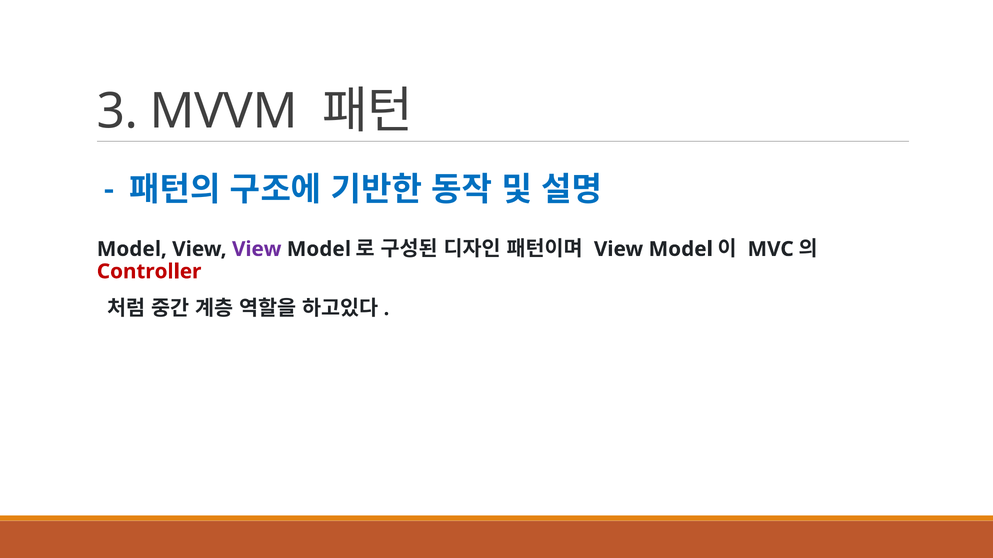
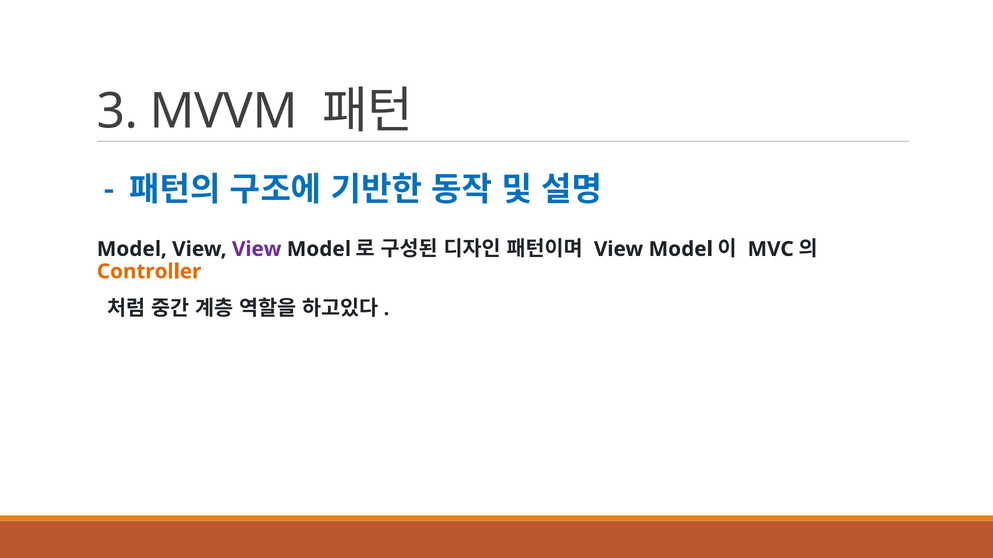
Controller colour: red -> orange (149, 272)
